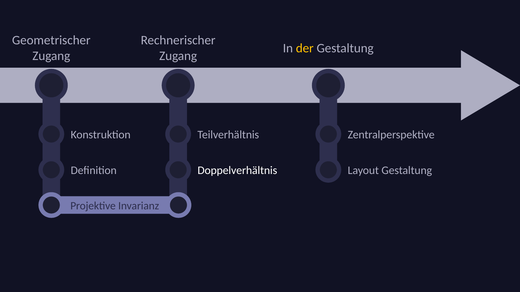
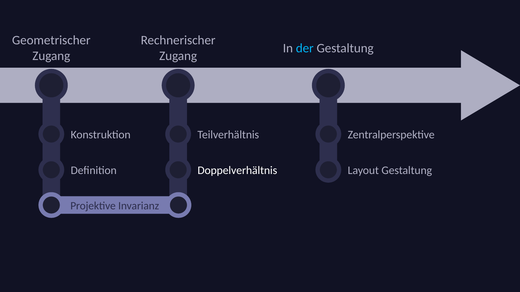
der colour: yellow -> light blue (305, 48)
